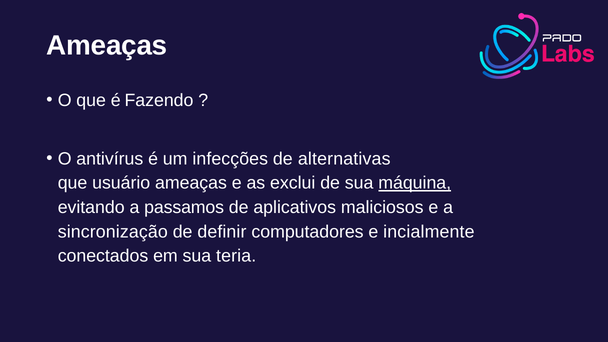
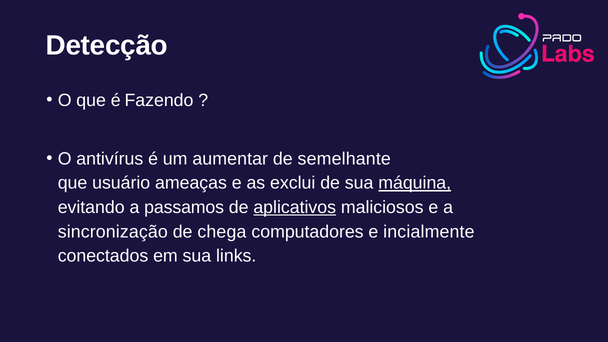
Ameaças: Ameaças -> Detecção (107, 46)
infecções: infecções -> aumentar (230, 159)
alternativas: alternativas -> semelhante (344, 159)
aplicativos underline: none -> present (295, 207)
definir: definir -> chega (222, 232)
teria: teria -> links (236, 256)
